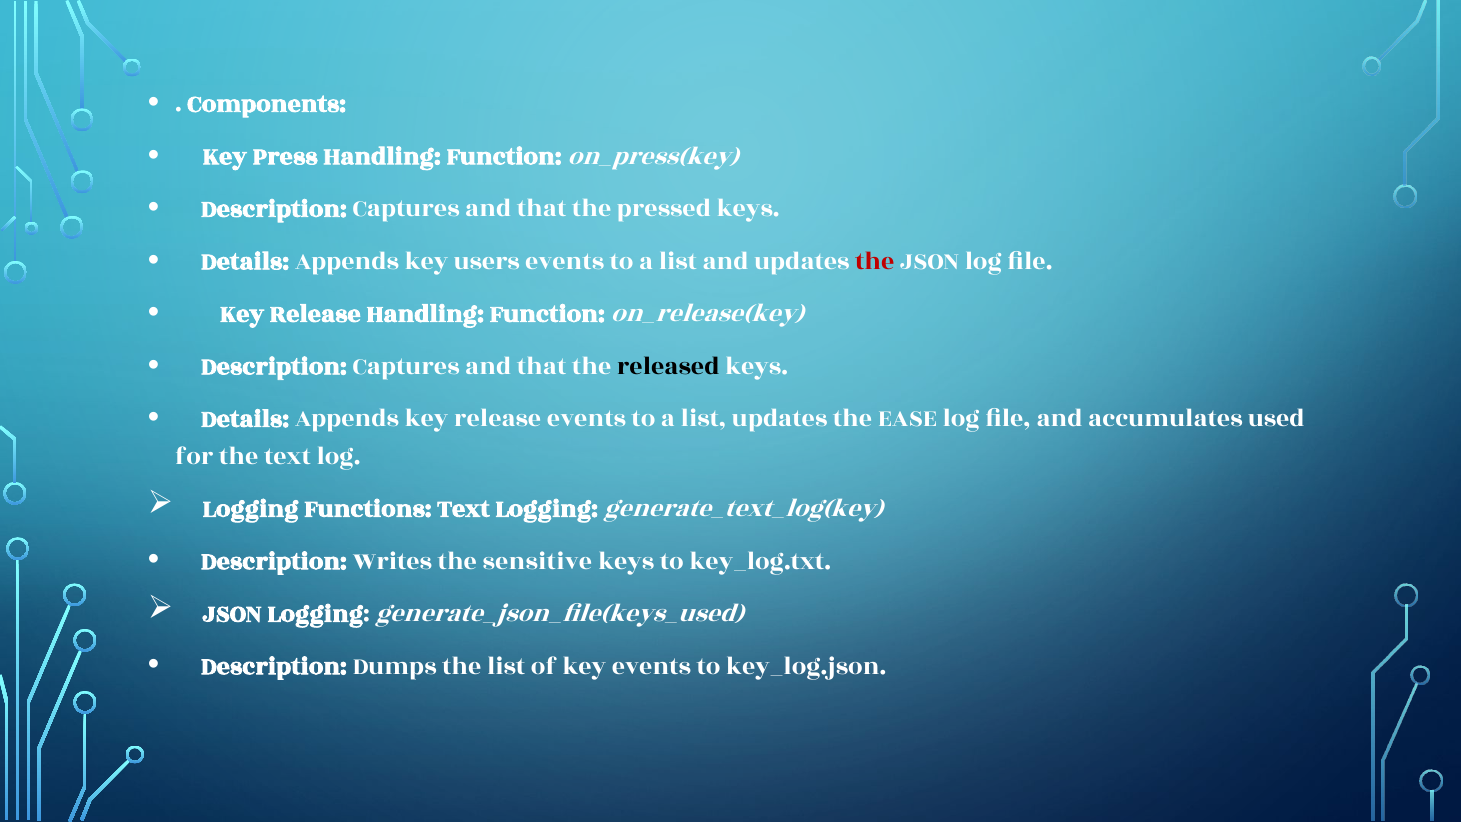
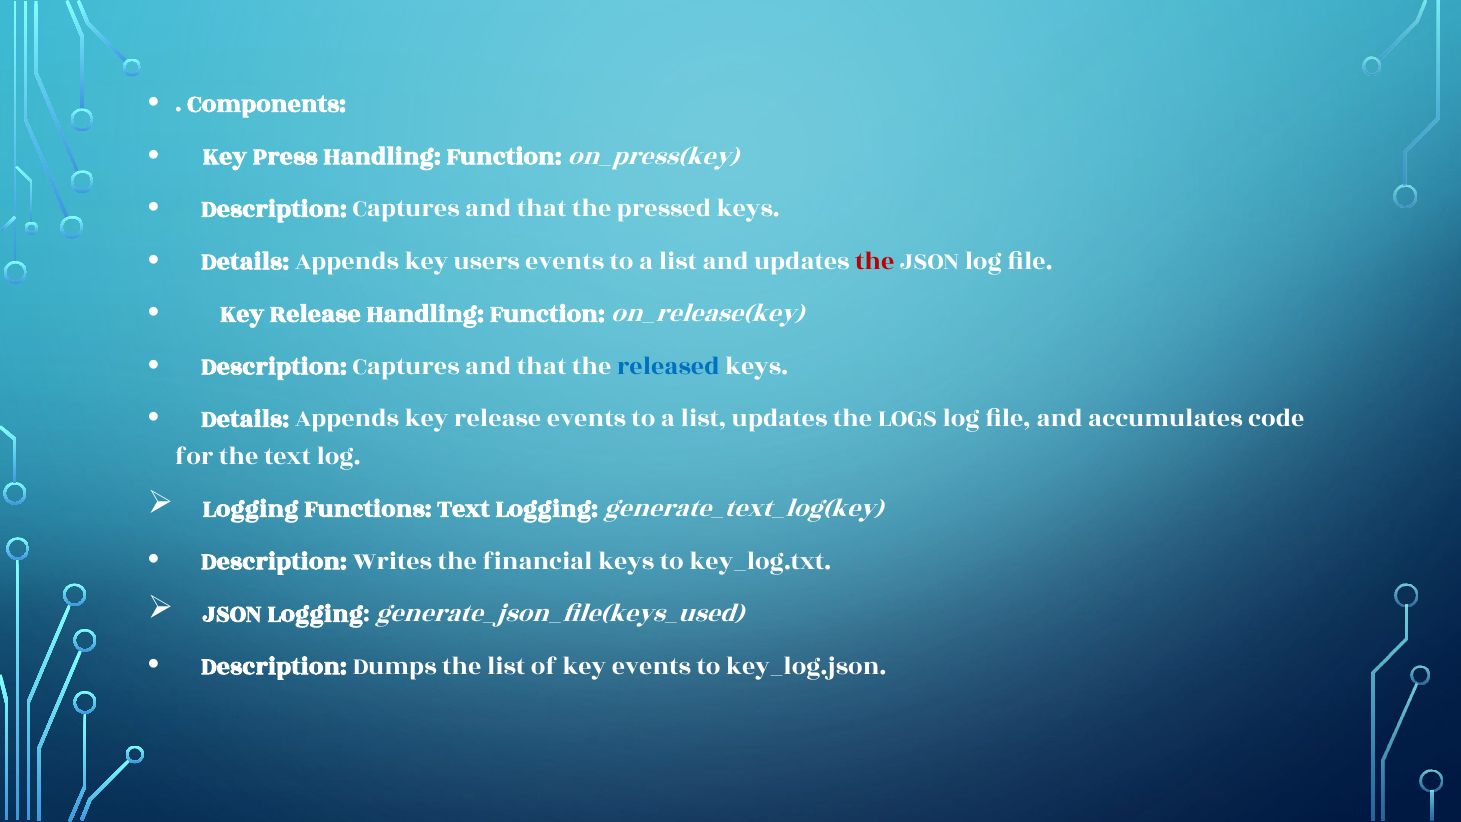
released colour: black -> blue (668, 366)
EASE: EASE -> LOGS (908, 418)
used: used -> code (1276, 418)
sensitive: sensitive -> financial (538, 560)
